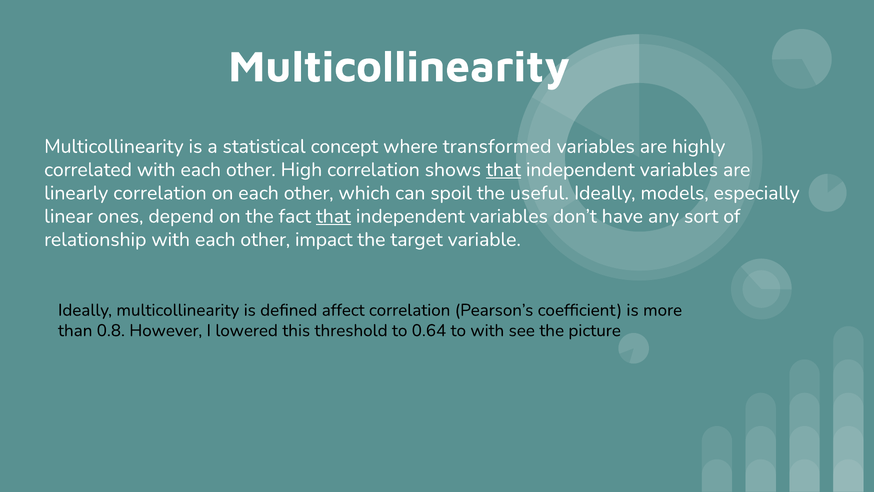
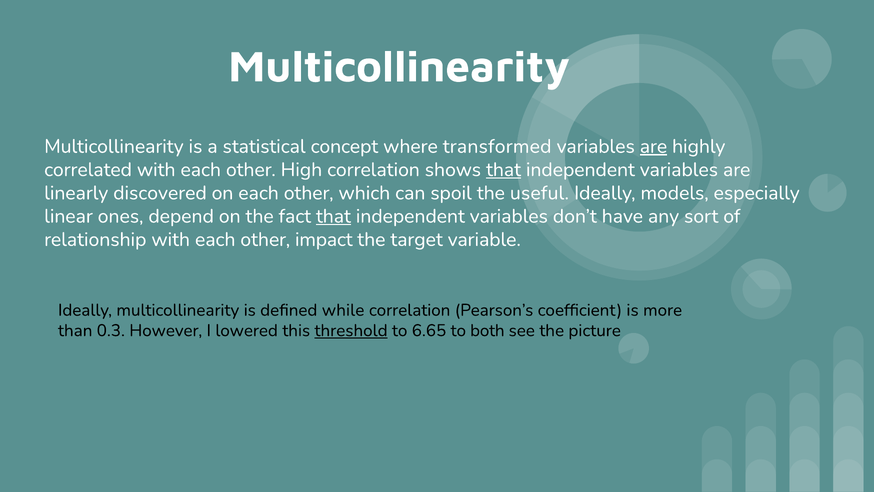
are underline: none -> present (653, 146)
linearly correlation: correlation -> discovered (160, 193)
affect: affect -> while (343, 310)
0.8: 0.8 -> 0.3 (111, 330)
threshold underline: none -> present (351, 330)
0.64: 0.64 -> 6.65 (429, 330)
to with: with -> both (487, 330)
